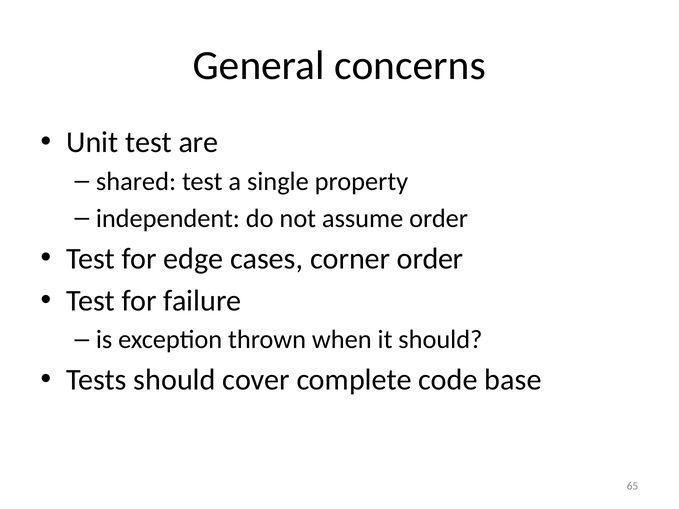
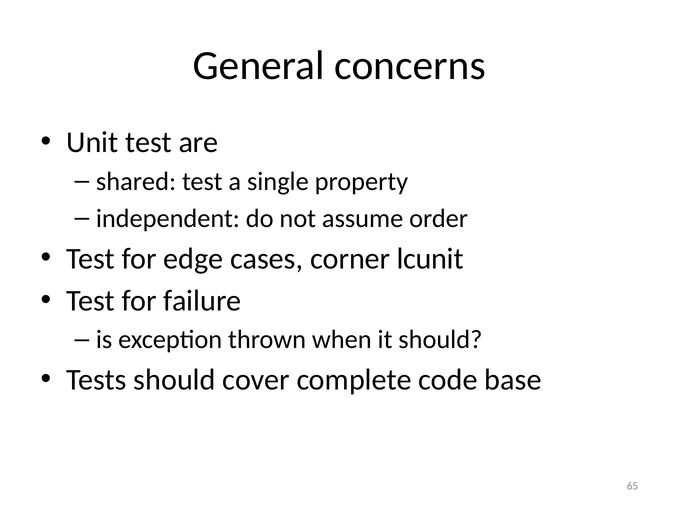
corner order: order -> lcunit (430, 259)
